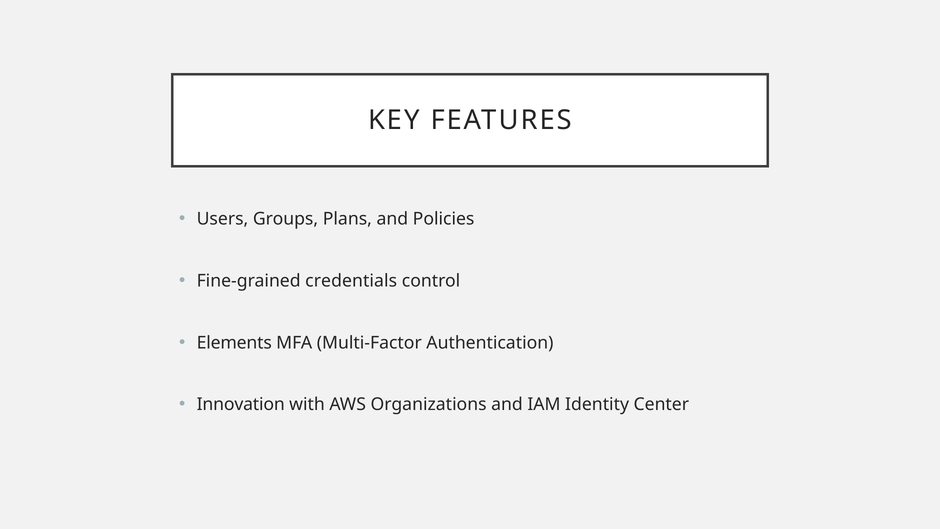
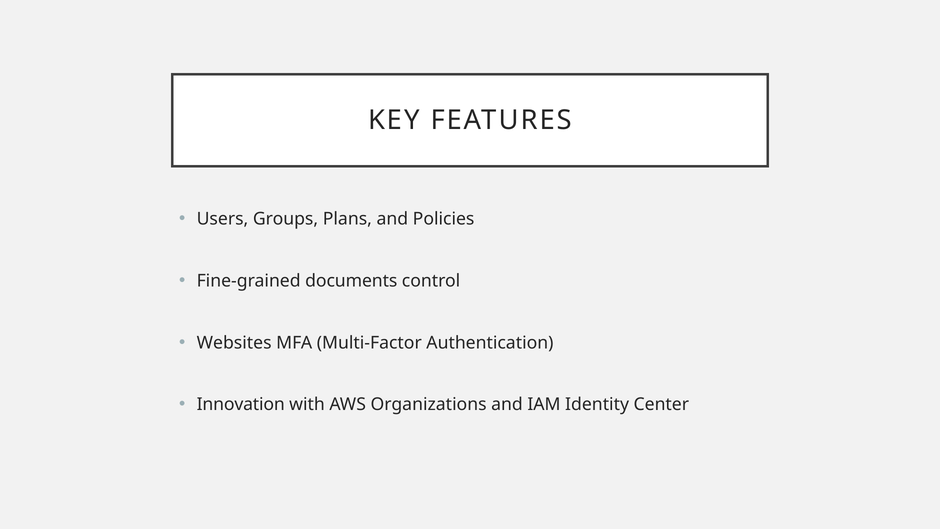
credentials: credentials -> documents (351, 281)
Elements: Elements -> Websites (234, 343)
